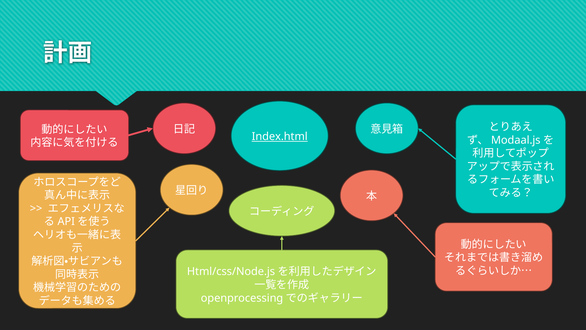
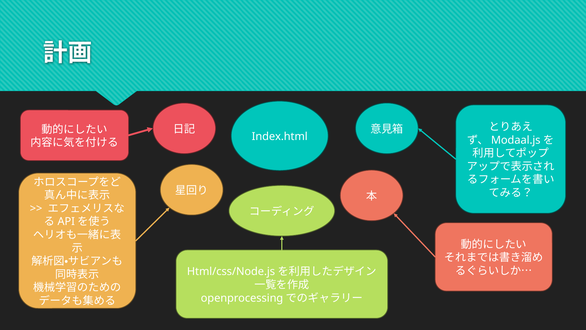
Index.html underline: present -> none (280, 136)
